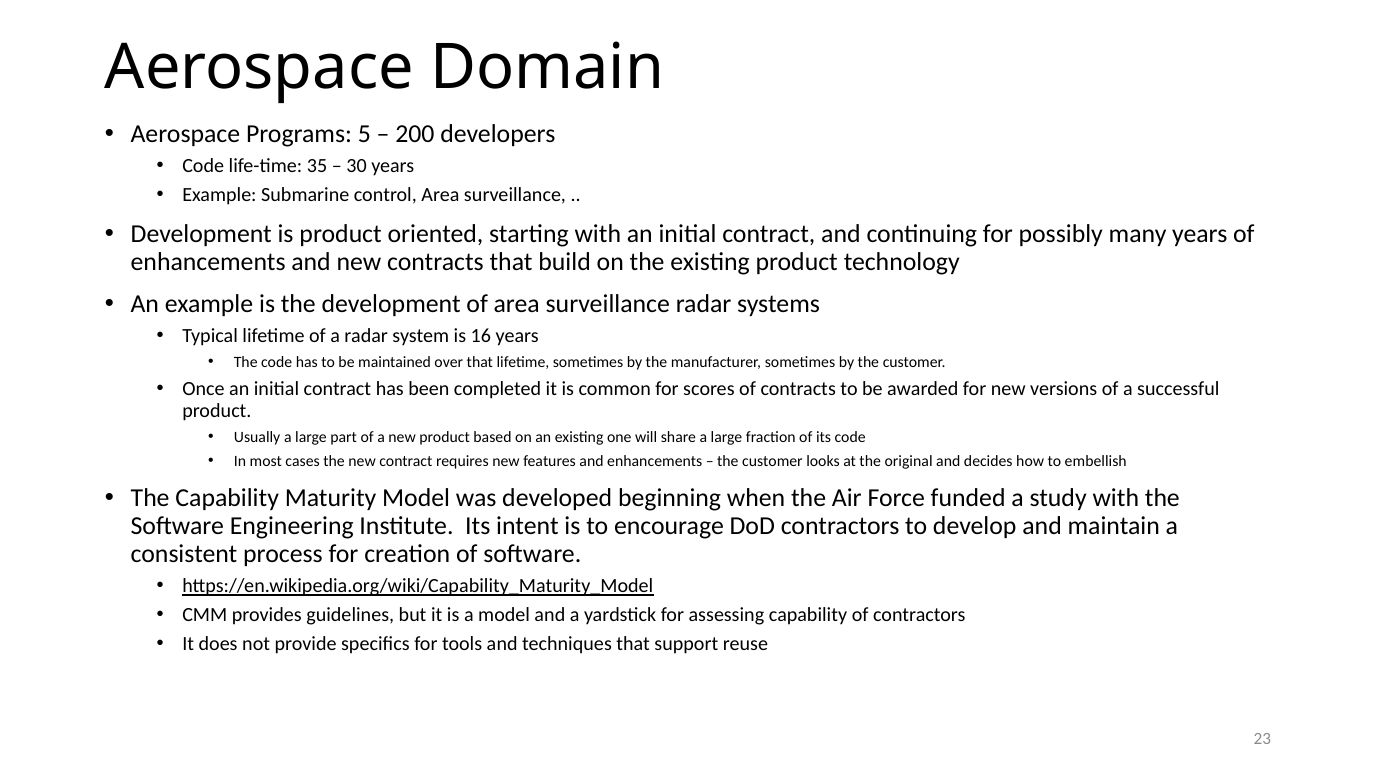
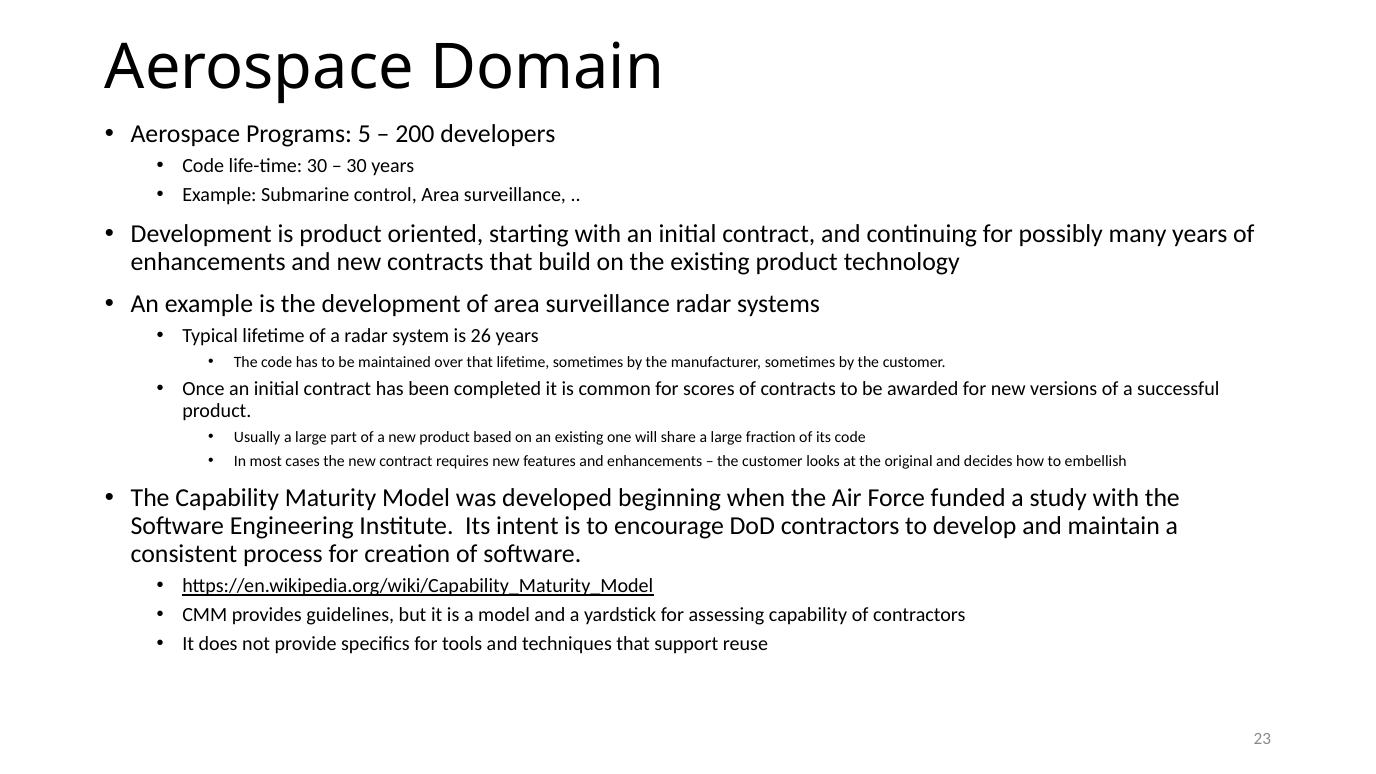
life-time 35: 35 -> 30 (317, 166)
16: 16 -> 26 (481, 336)
